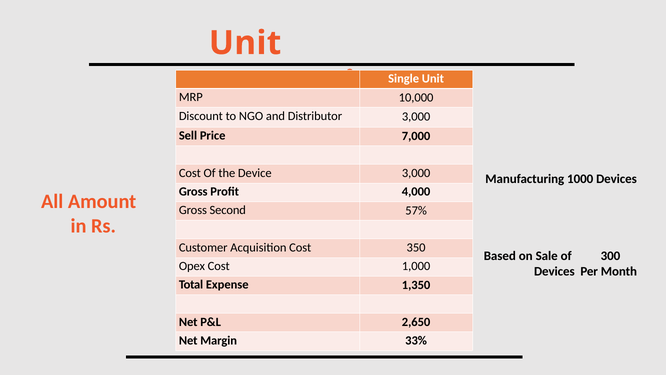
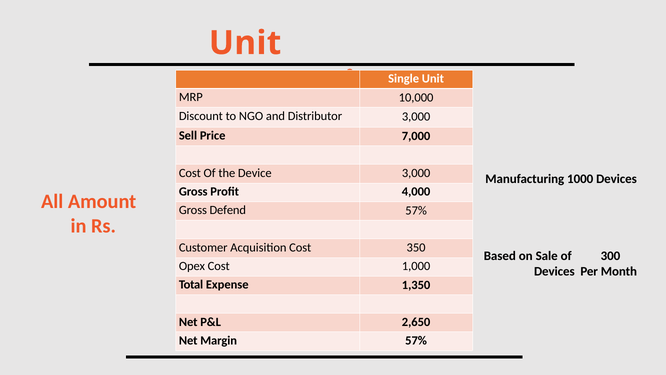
Second: Second -> Defend (228, 210)
Margin 33%: 33% -> 57% (416, 340)
